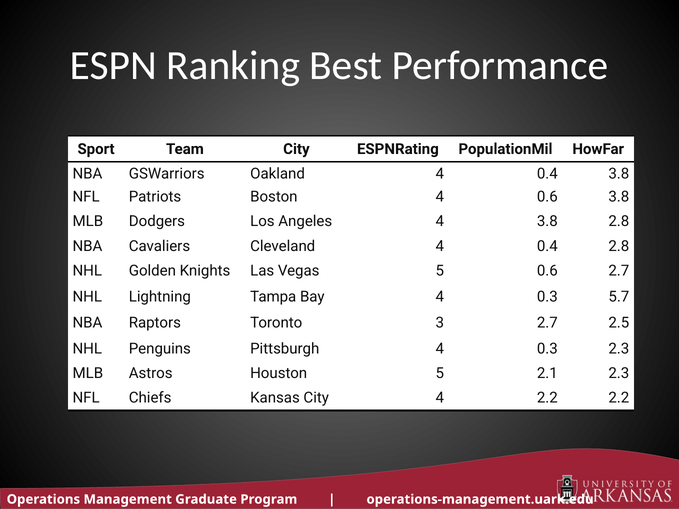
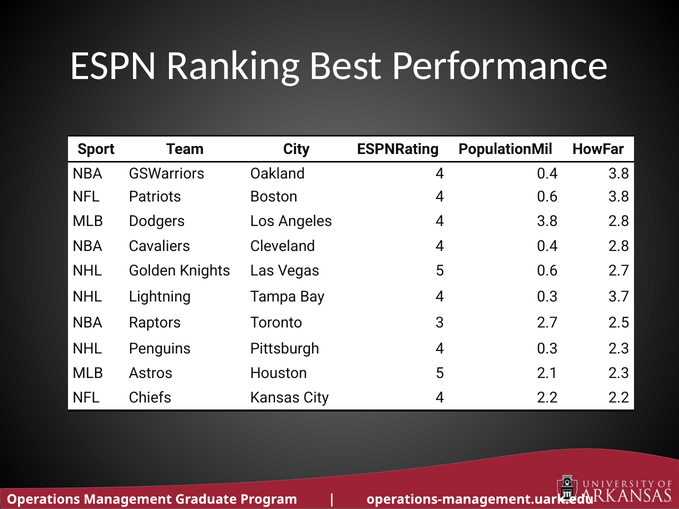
5.7: 5.7 -> 3.7 (619, 297)
